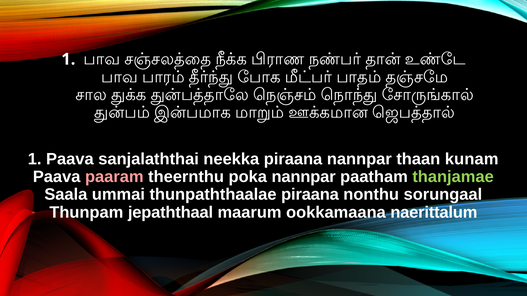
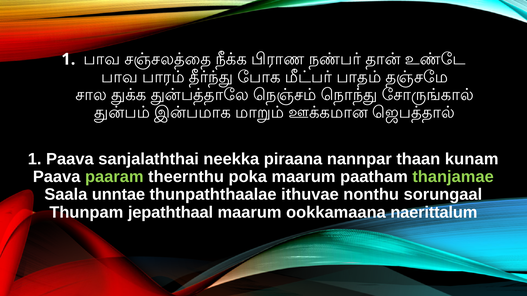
paaram colour: pink -> light green (114, 177)
poka nannpar: nannpar -> maarum (304, 177)
ummai: ummai -> unntae (118, 195)
thunpaththaalae piraana: piraana -> ithuvae (310, 195)
